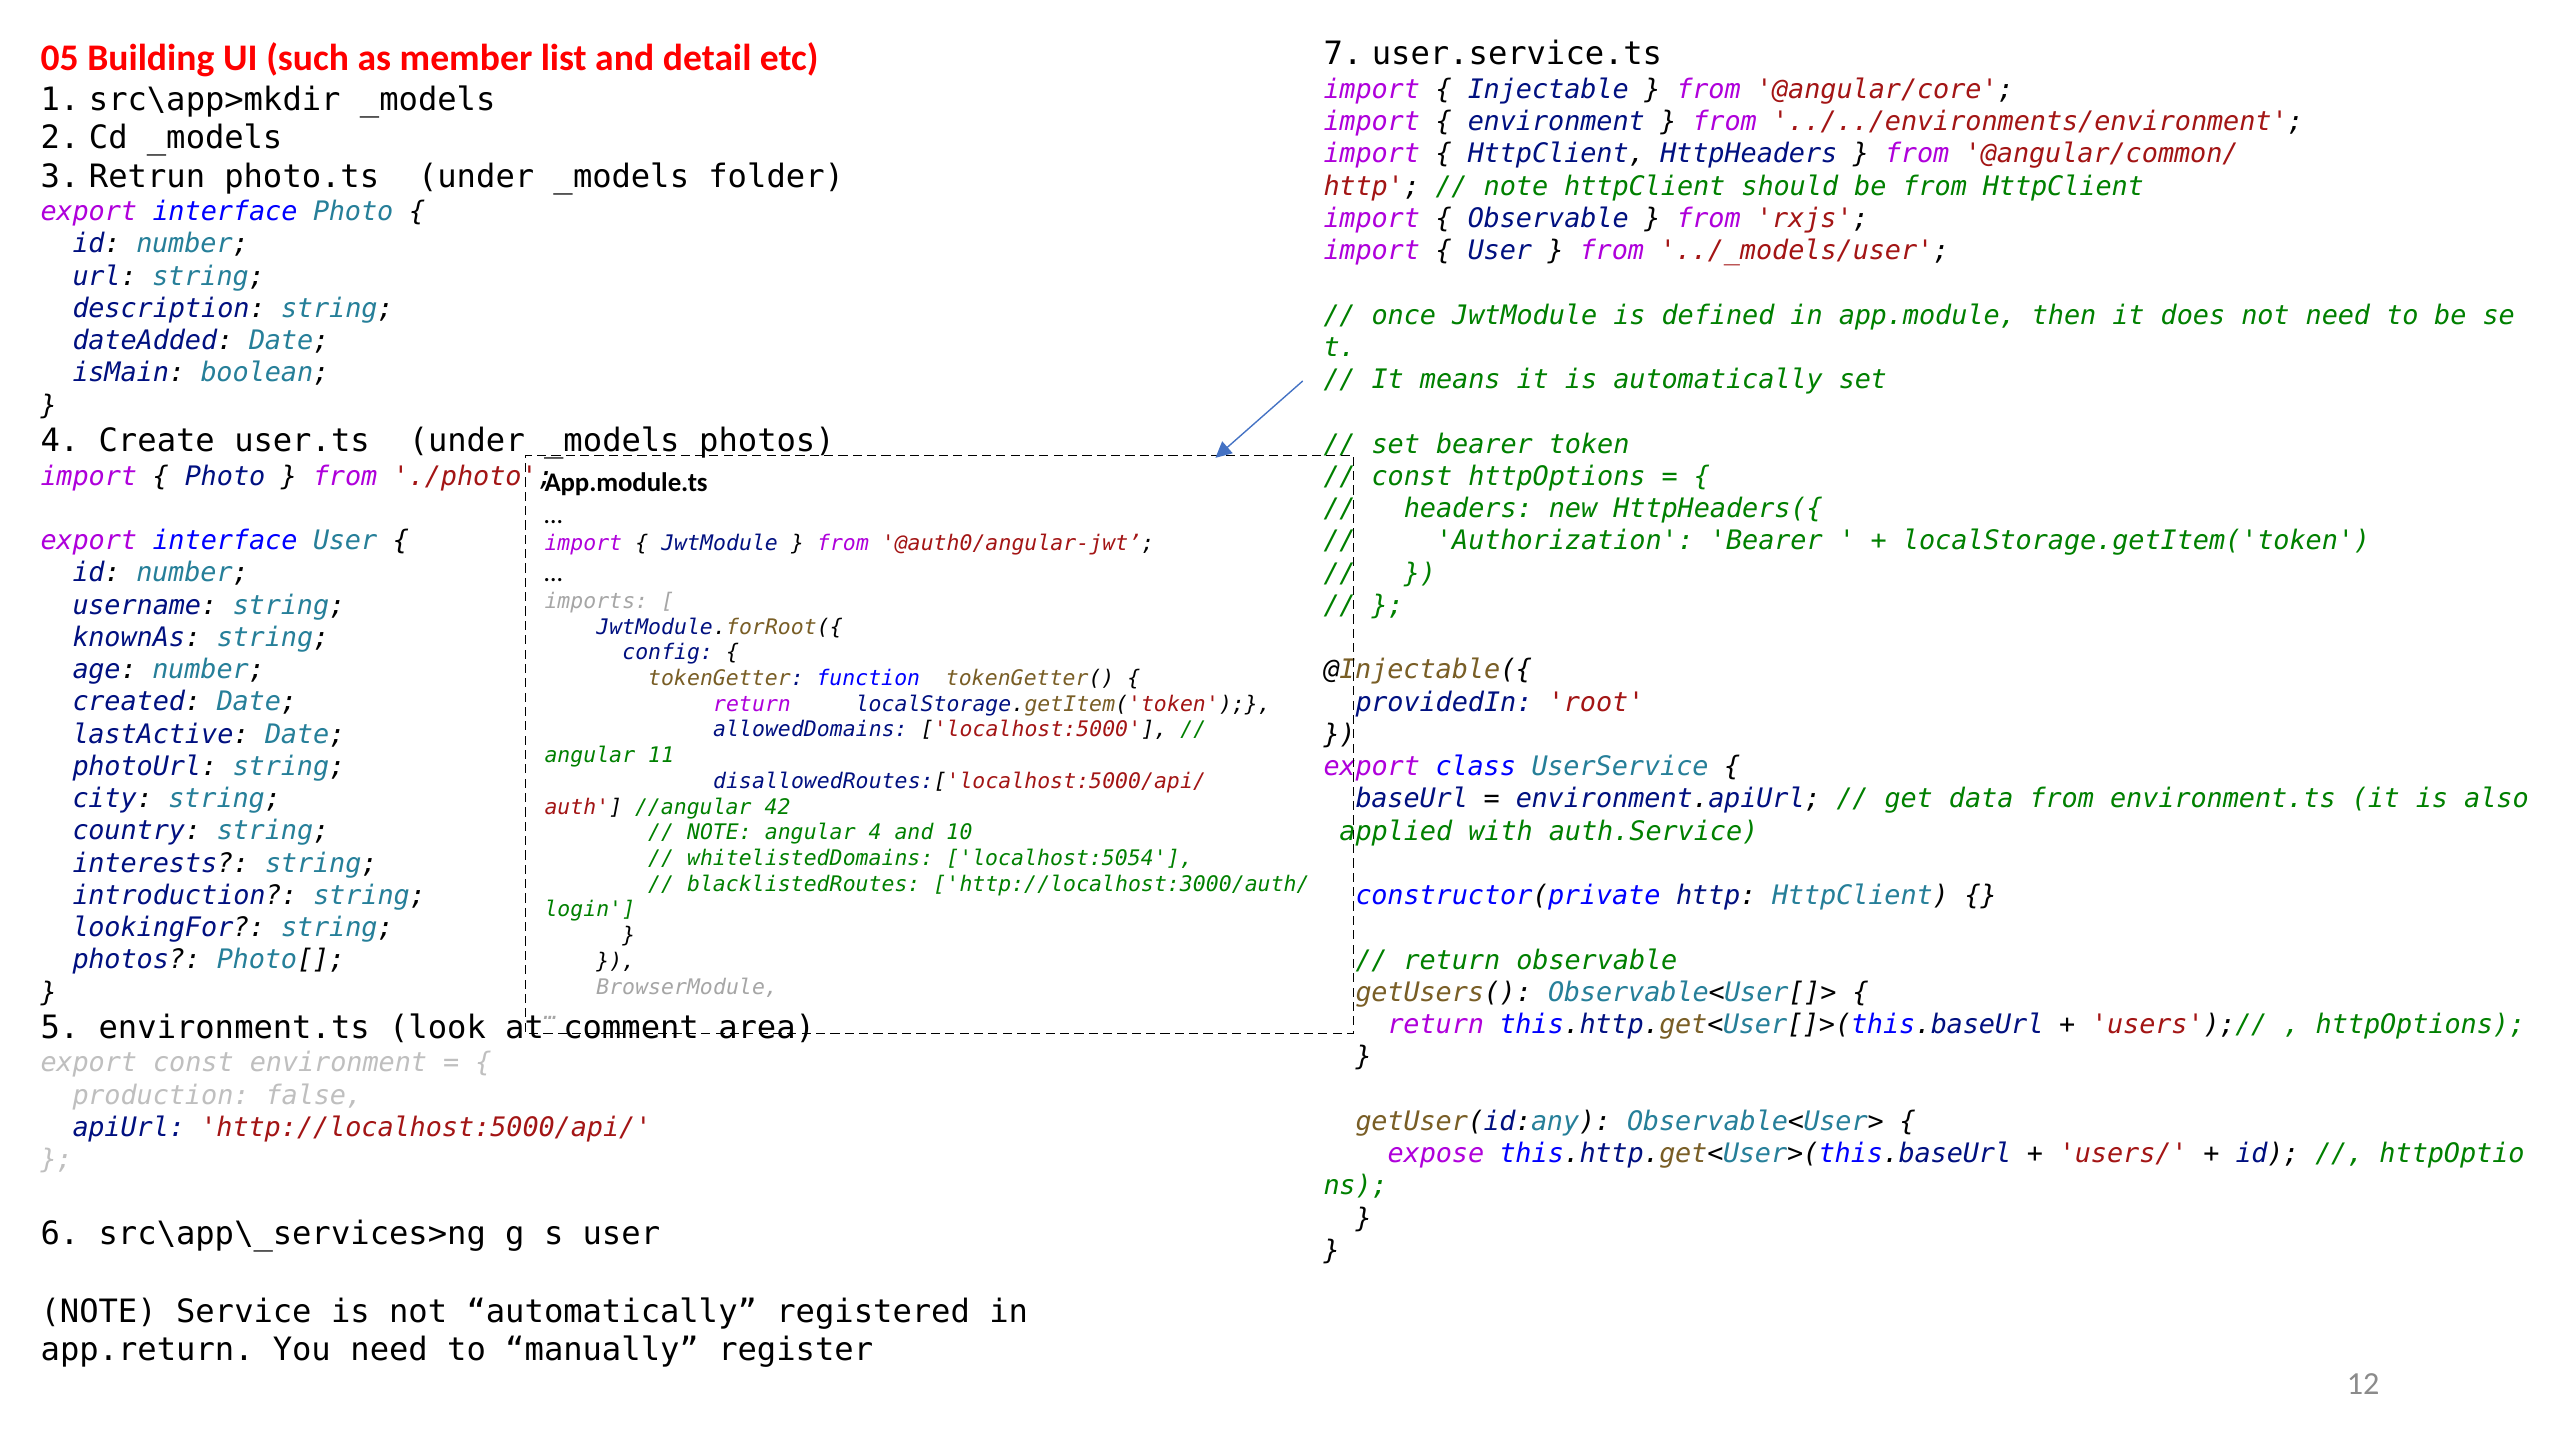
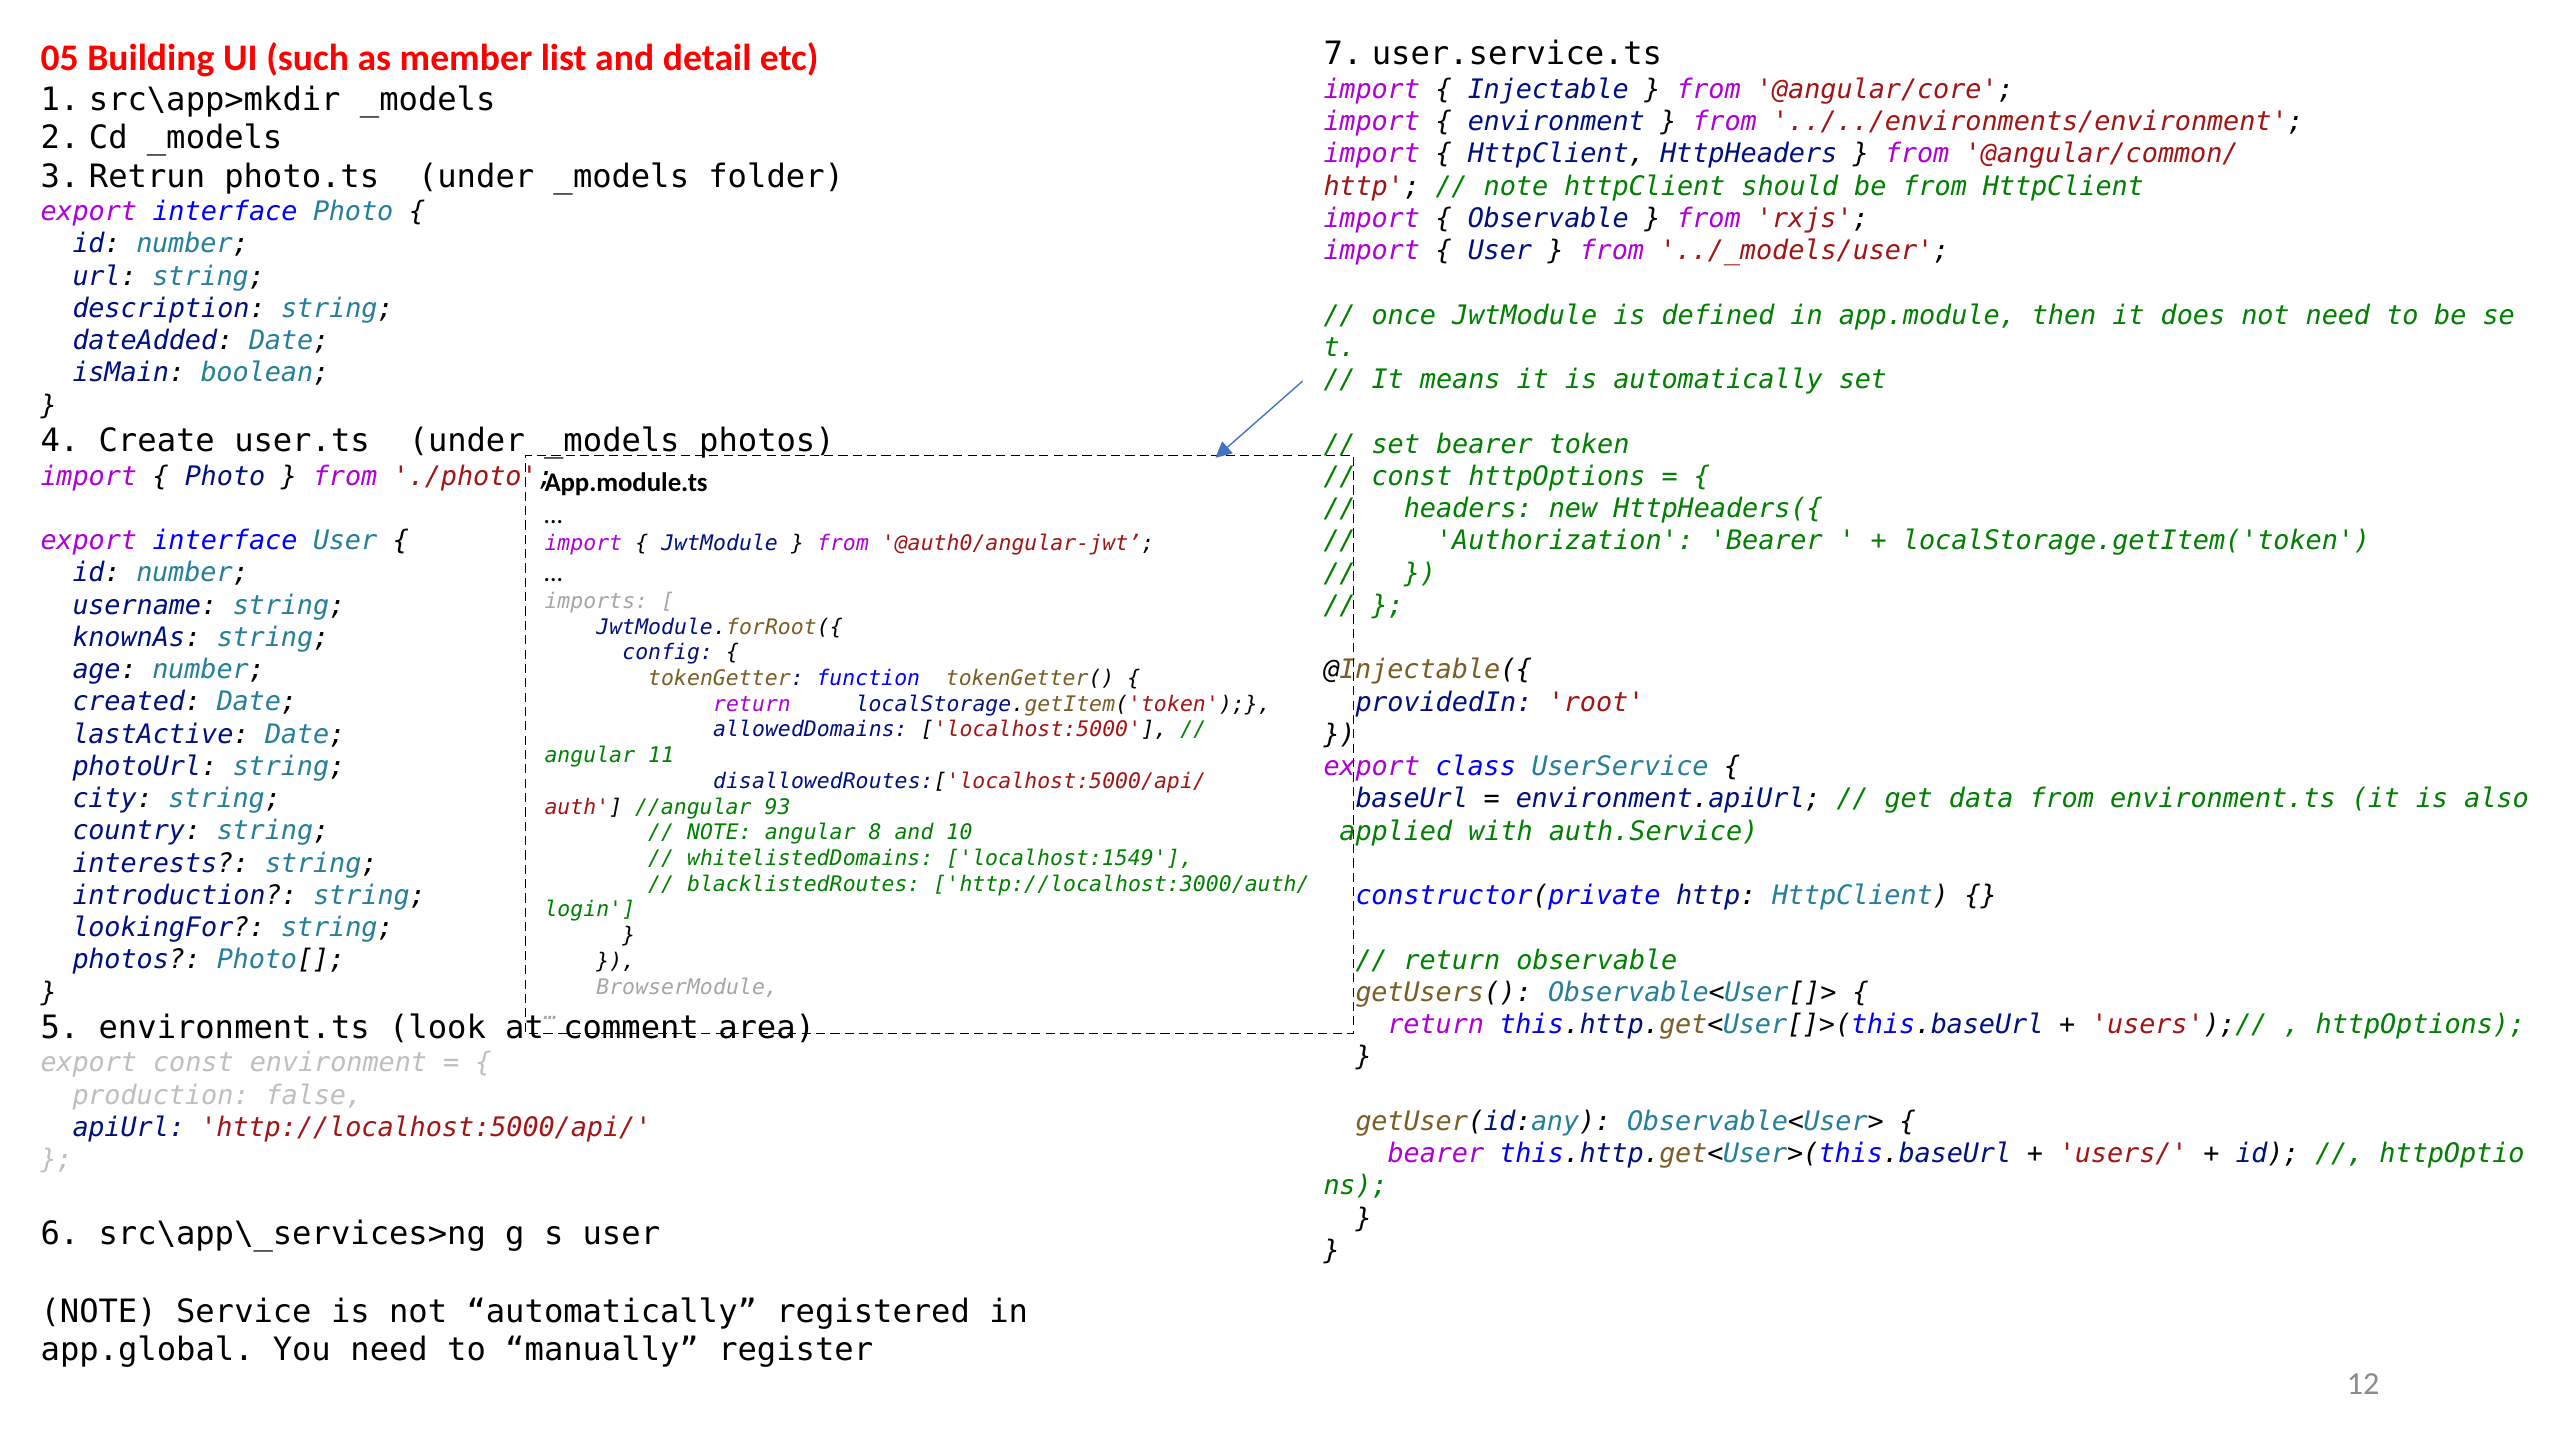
42: 42 -> 93 (778, 807)
angular 4: 4 -> 8 (875, 833)
localhost:5054: localhost:5054 -> localhost:1549 (1070, 858)
expose: expose -> bearer (1436, 1154)
app.return: app.return -> app.global (147, 1350)
